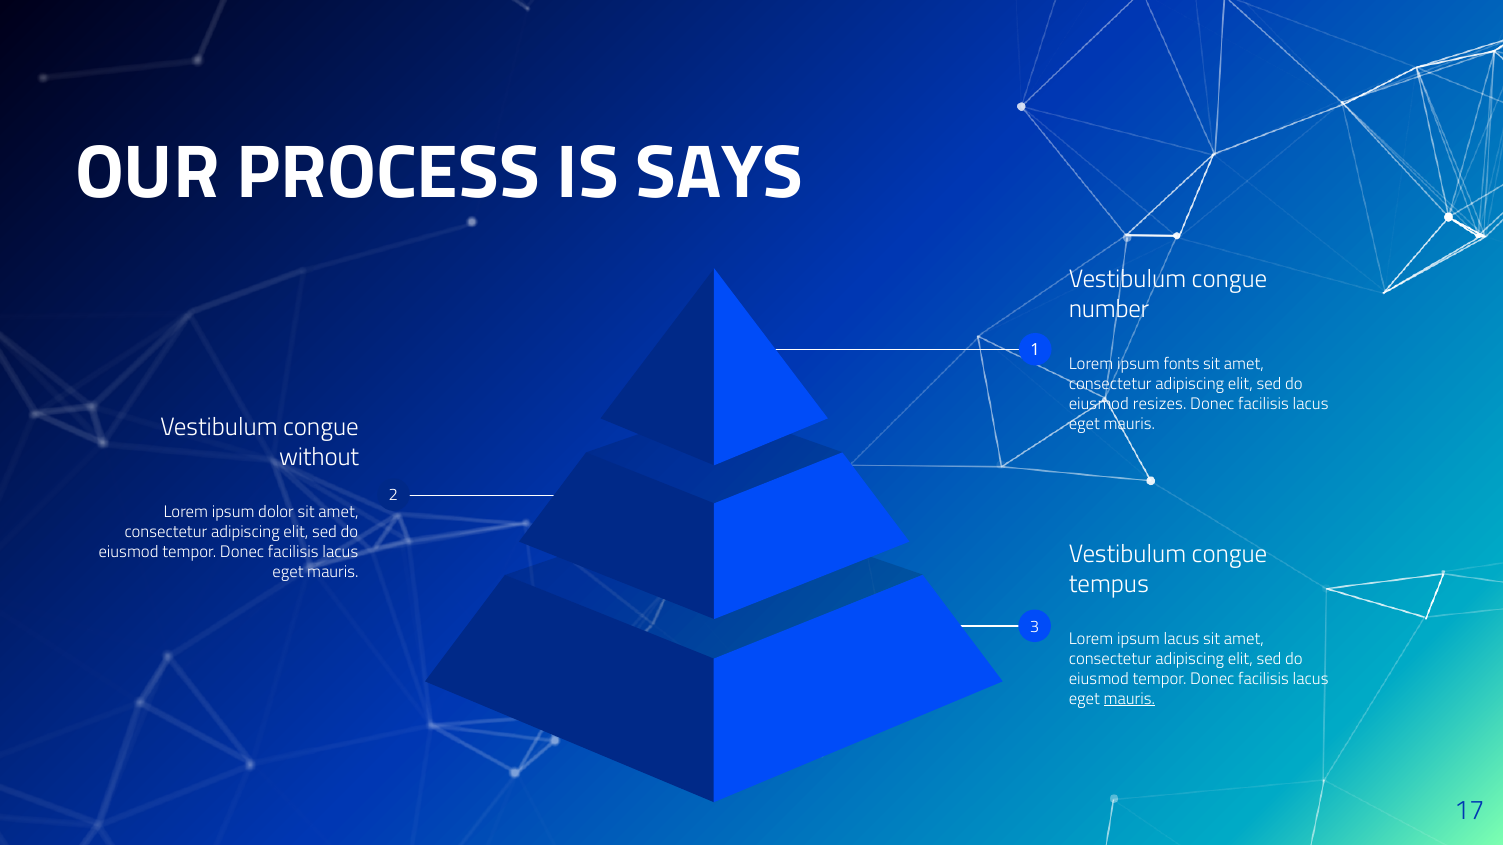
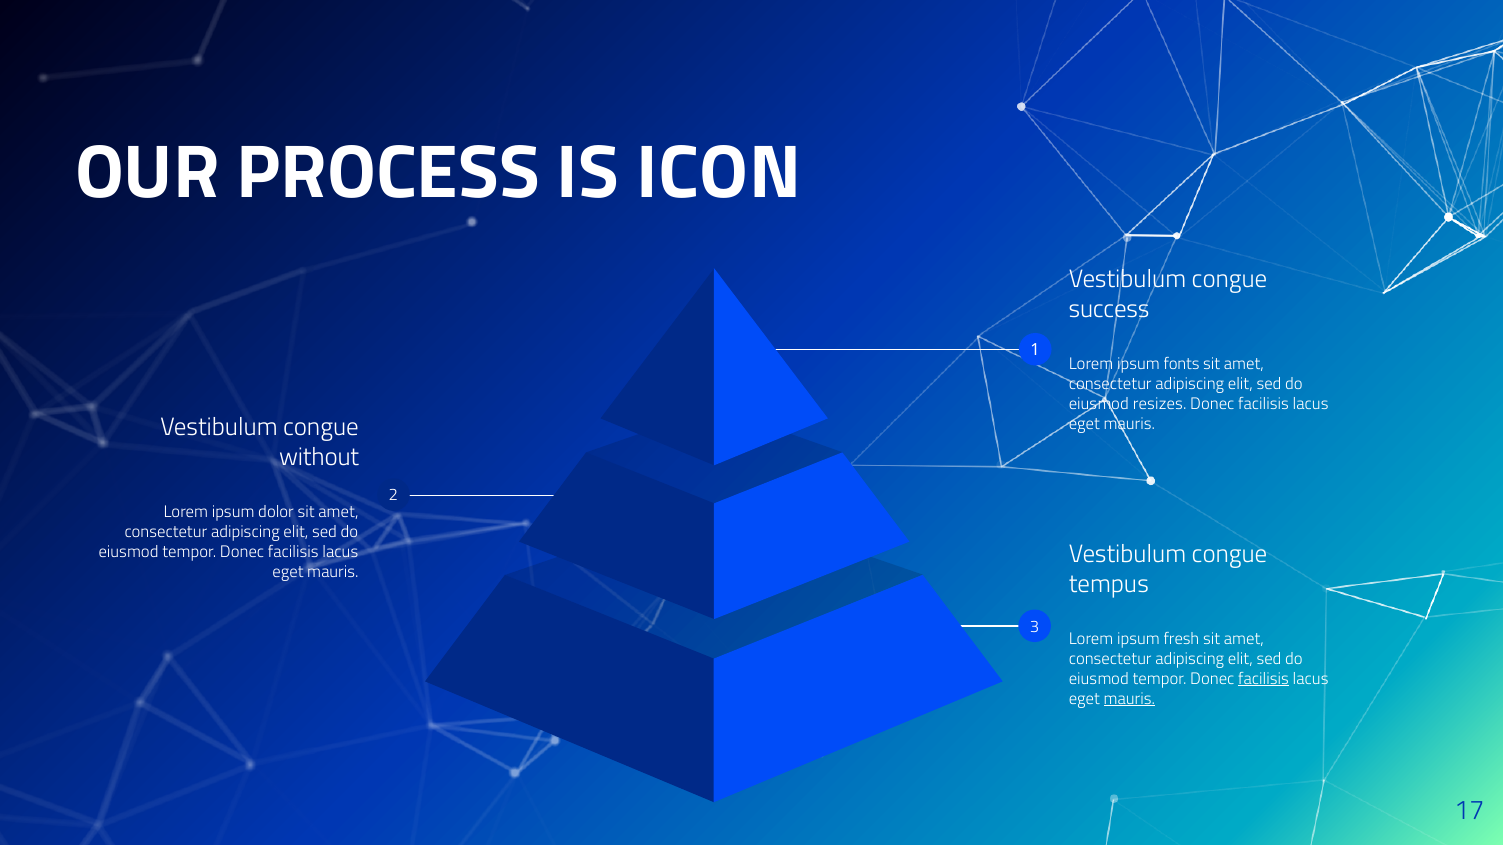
SAYS: SAYS -> ICON (719, 172)
number: number -> success (1109, 309)
ipsum lacus: lacus -> fresh (1182, 639)
facilisis underline: none -> present (1264, 679)
